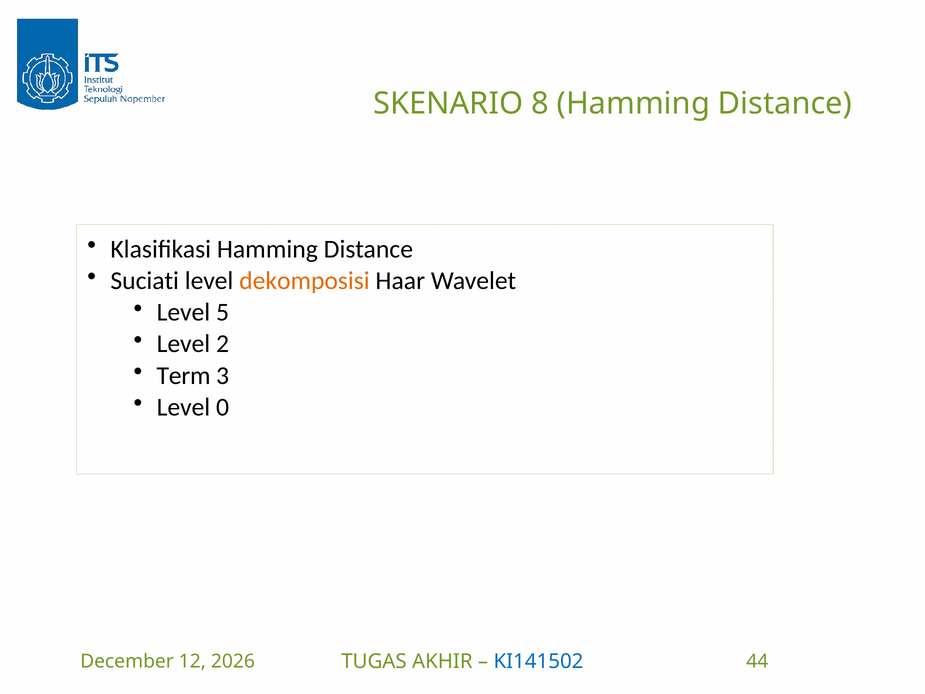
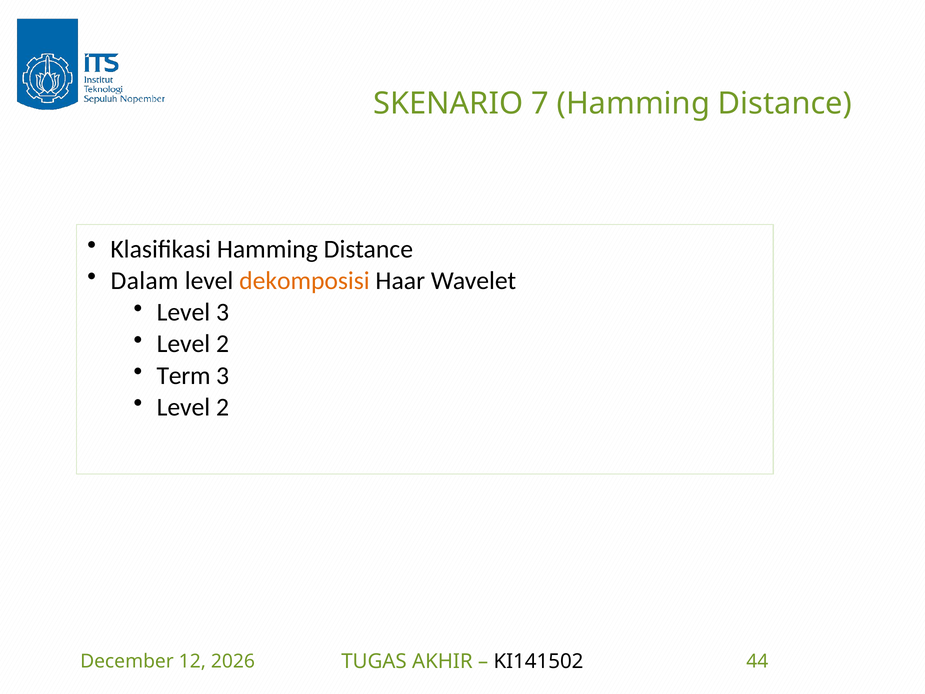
8: 8 -> 7 (540, 104)
Suciati: Suciati -> Dalam (145, 281)
Level 5: 5 -> 3 (223, 312)
0: 0 -> 2 (223, 407)
KI141502 colour: blue -> black (538, 661)
